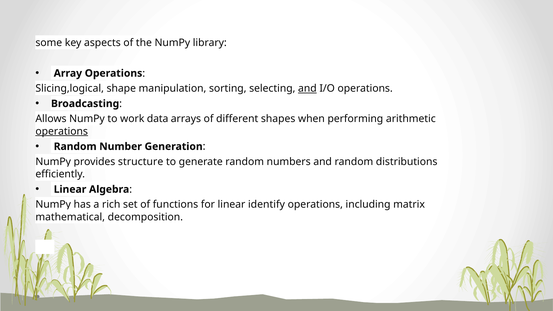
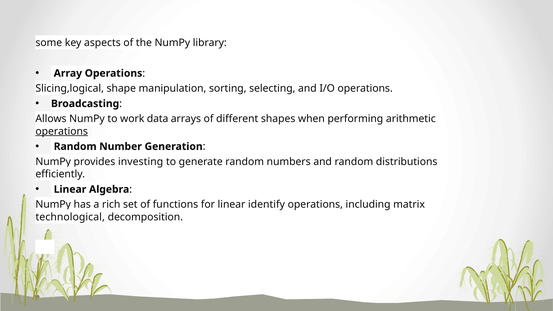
and underline: present -> none (307, 88)
structure: structure -> investing (141, 162)
mathematical: mathematical -> technological (70, 217)
